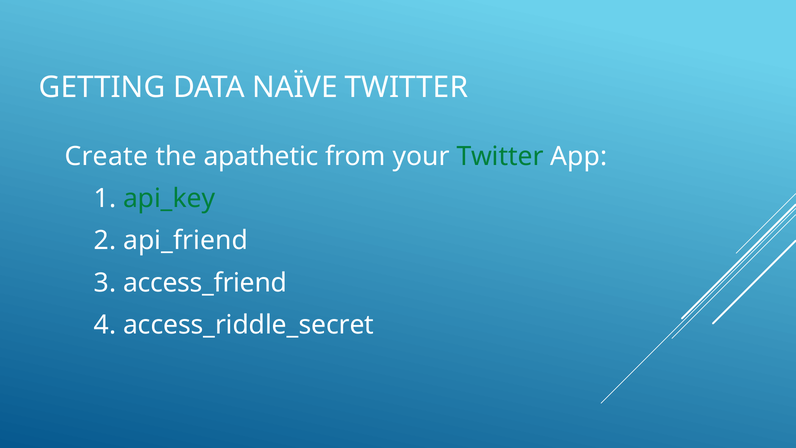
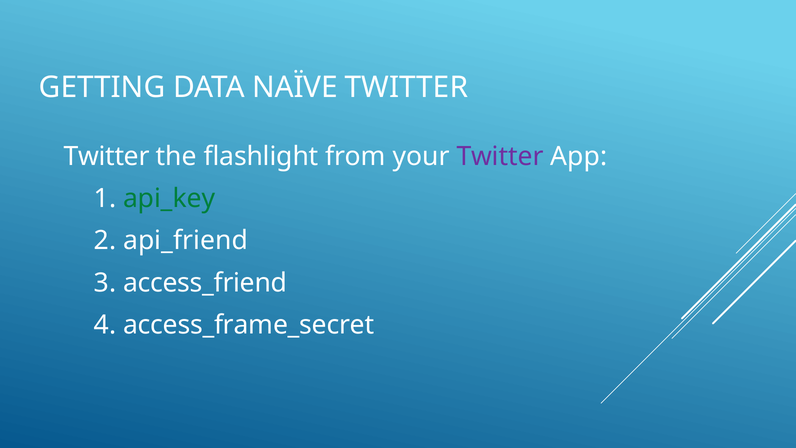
Create: Create -> Twitter (107, 156)
apathetic: apathetic -> flashlight (261, 156)
Twitter colour: green -> purple (500, 156)
access_riddle_secret: access_riddle_secret -> access_frame_secret (249, 325)
